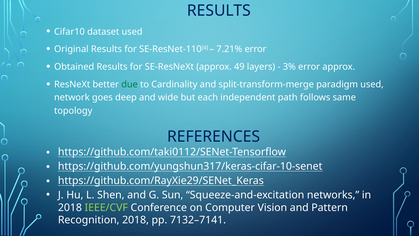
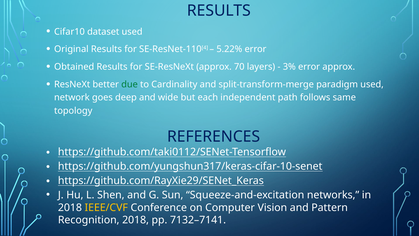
7.21%: 7.21% -> 5.22% (229, 49)
49: 49 -> 70 (239, 67)
IEEE/CVF colour: light green -> yellow (106, 207)
